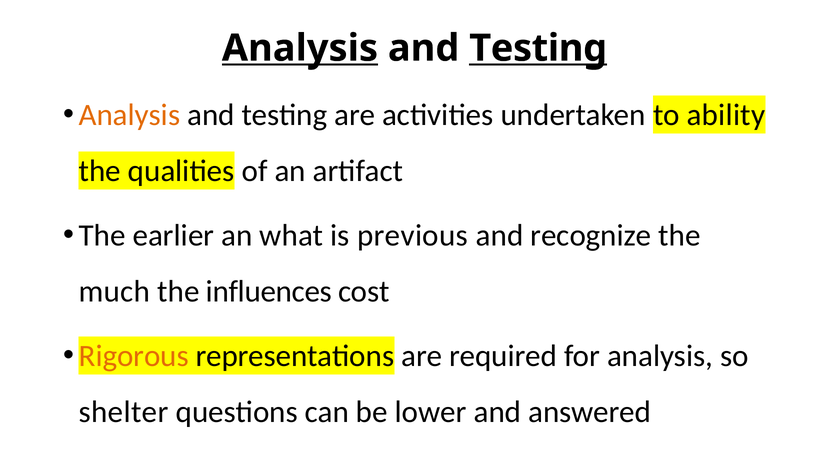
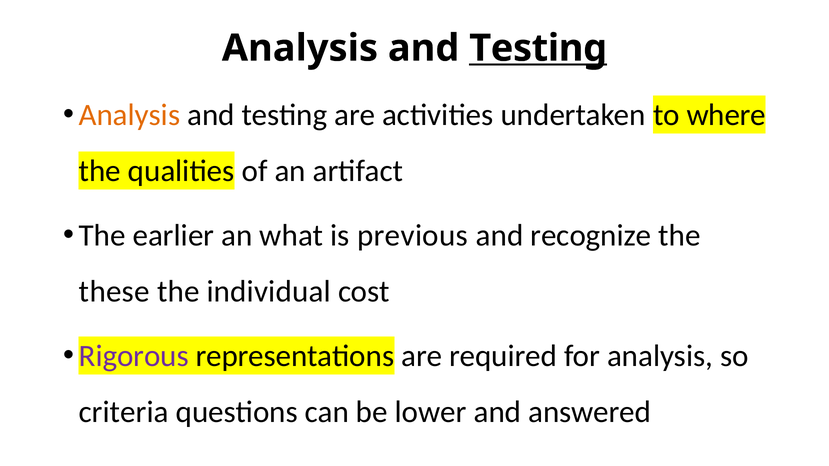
Analysis underline: present -> none (300, 48)
ability: ability -> where (726, 115)
much: much -> these (114, 292)
influences: influences -> individual (269, 292)
Rigorous colour: orange -> purple (134, 356)
shelter: shelter -> criteria (124, 412)
